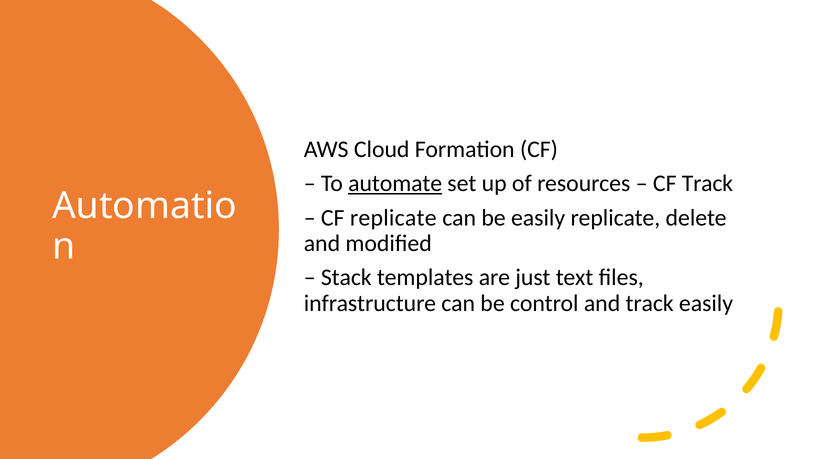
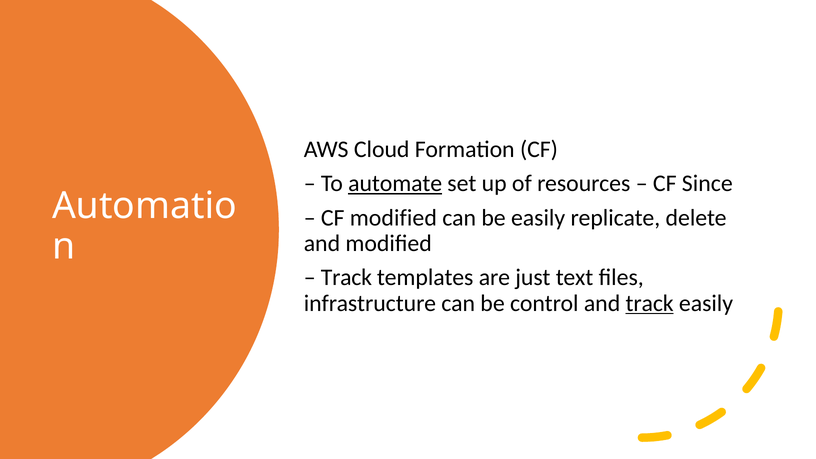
CF Track: Track -> Since (707, 184)
CF replicate: replicate -> modified (393, 218)
Stack: Stack -> Track (346, 278)
track underline: none -> present (650, 303)
